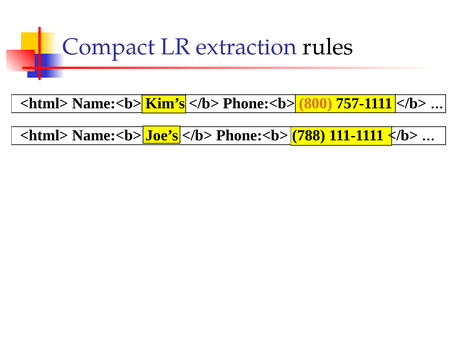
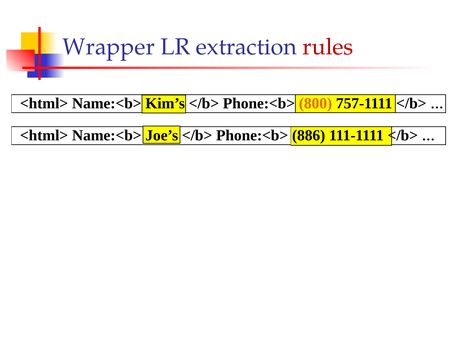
Compact: Compact -> Wrapper (109, 47)
rules colour: black -> red (328, 47)
788: 788 -> 886 (309, 135)
